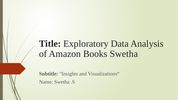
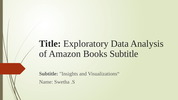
Books Swetha: Swetha -> Subtitle (124, 54)
